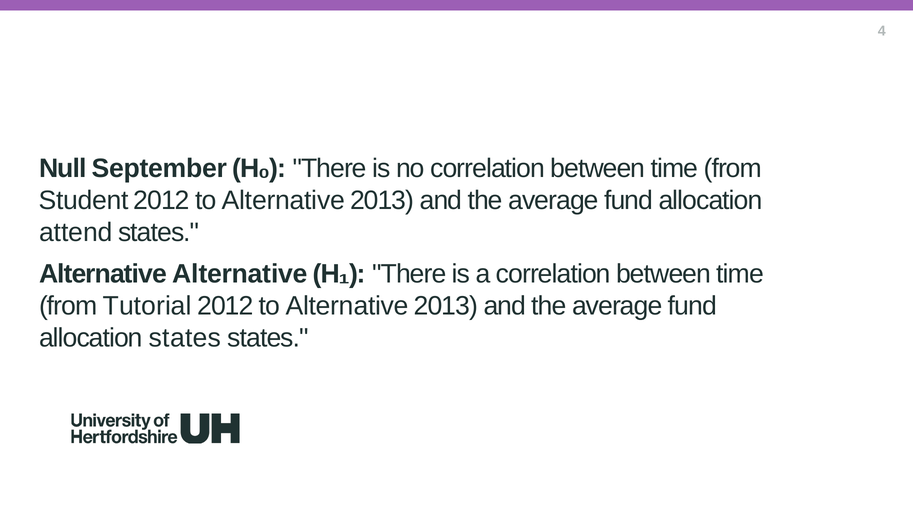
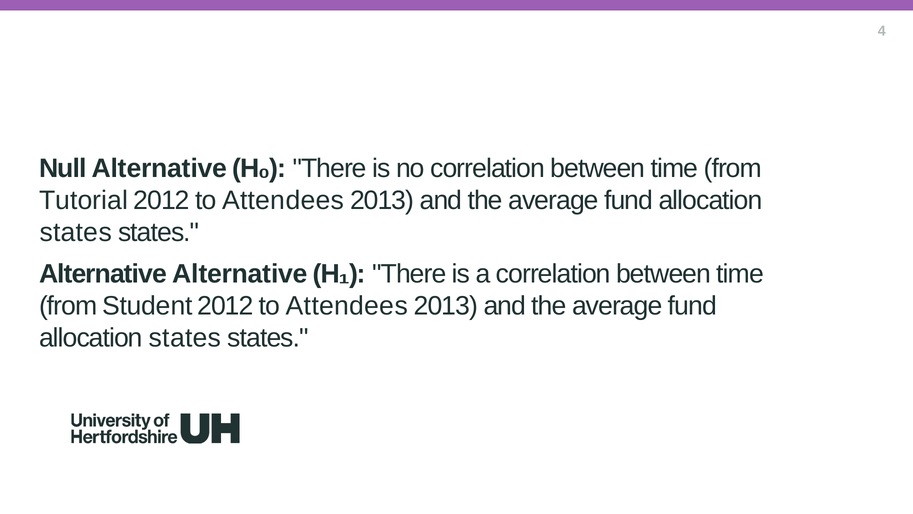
Null September: September -> Alternative (159, 168)
Student: Student -> Tutorial (83, 200)
Alternative: Alternative -> Attendees (283, 200)
attend: attend -> states (76, 232)
Tutorial: Tutorial -> Student (147, 306)
Alternative: Alternative -> Attendees (347, 306)
